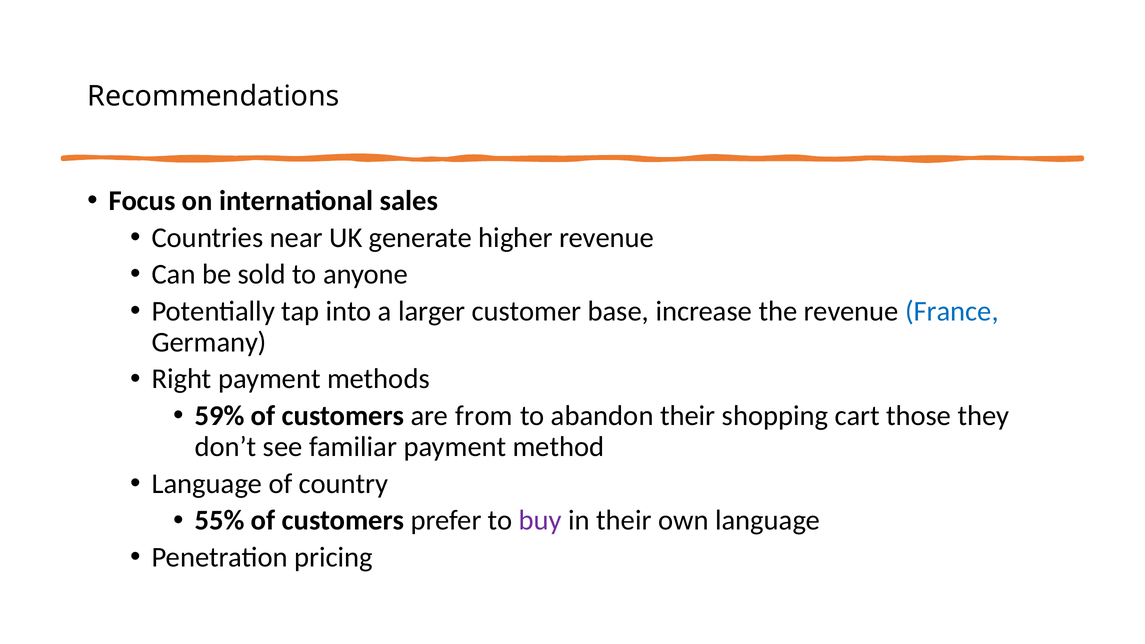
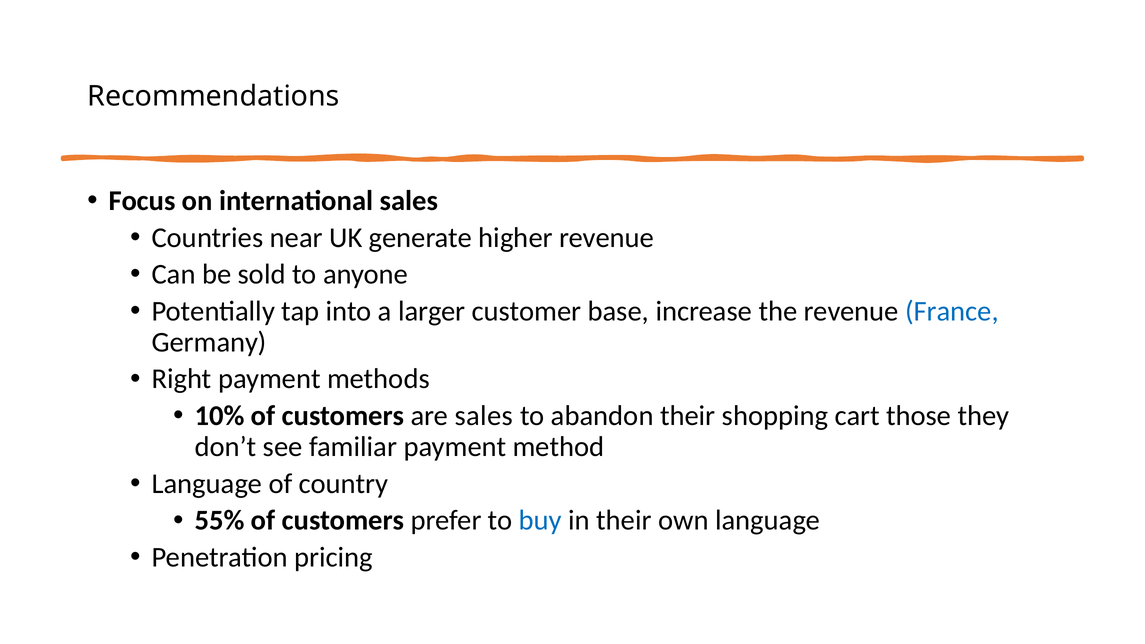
59%: 59% -> 10% (220, 416)
are from: from -> sales (484, 416)
buy colour: purple -> blue (540, 521)
